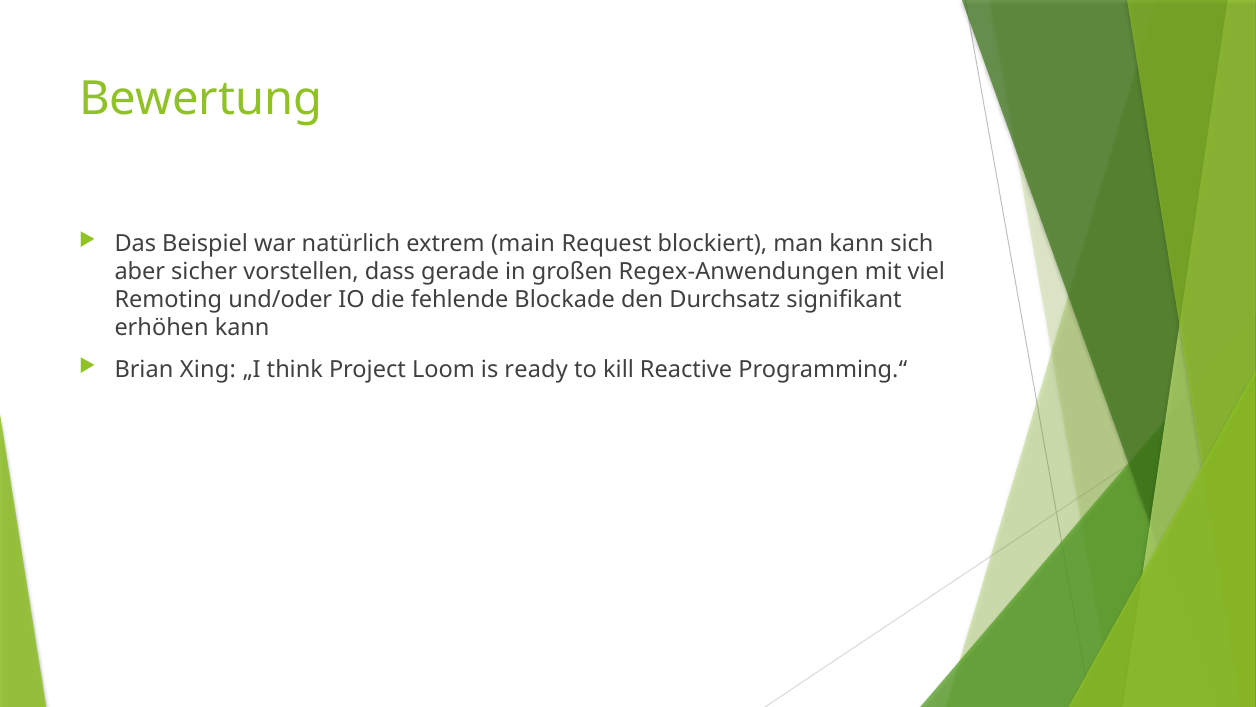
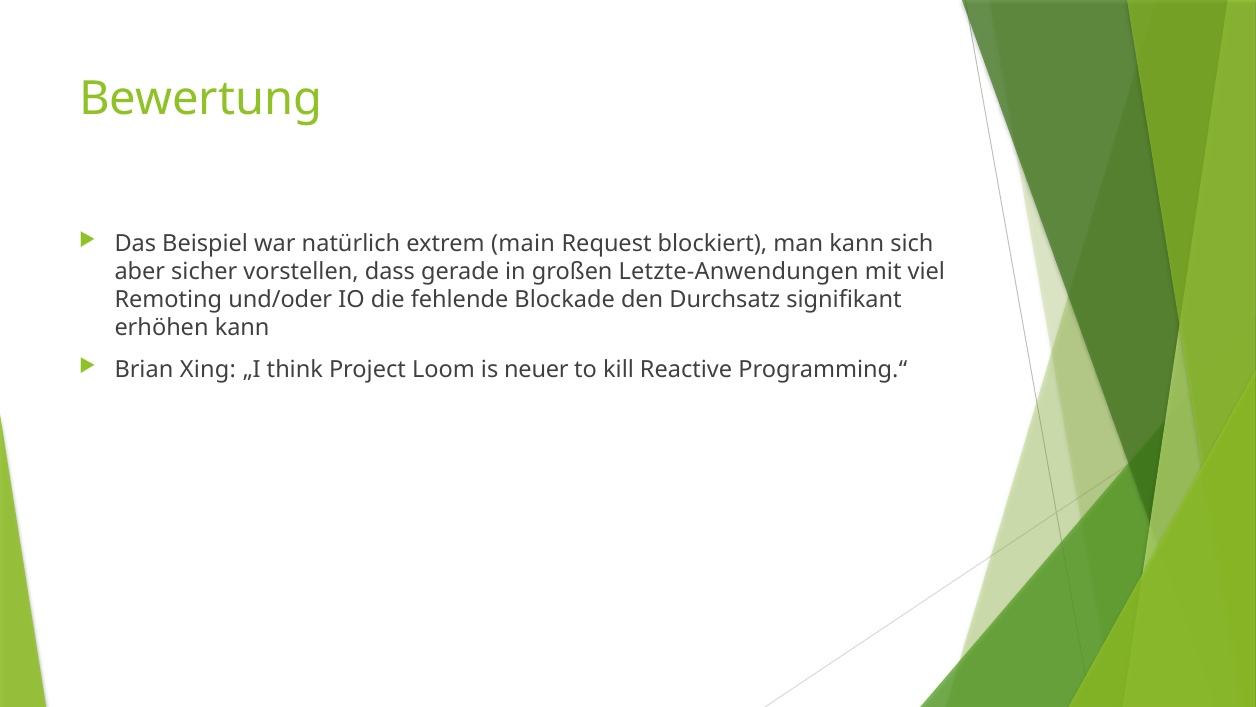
Regex-Anwendungen: Regex-Anwendungen -> Letzte-Anwendungen (739, 271)
ready: ready -> neuer (536, 369)
